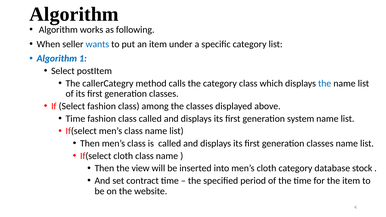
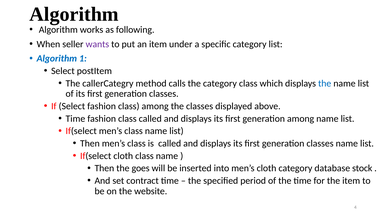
wants colour: blue -> purple (97, 44)
generation system: system -> among (301, 119)
view: view -> goes (141, 168)
